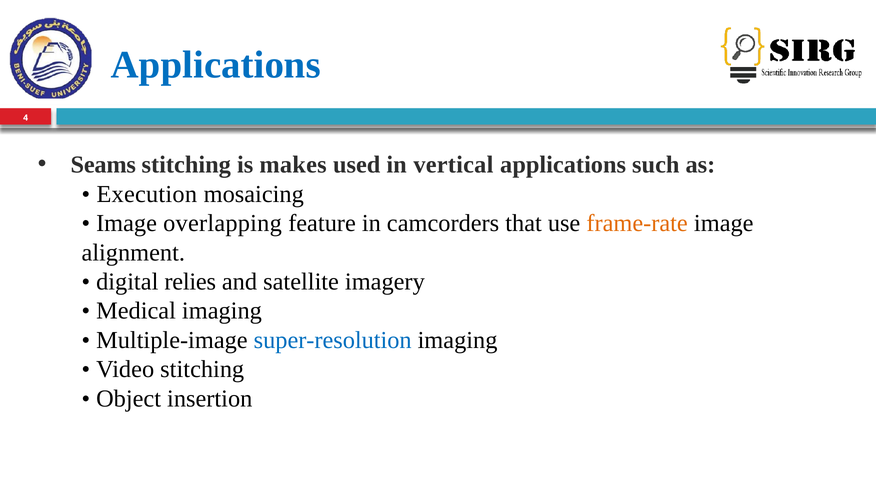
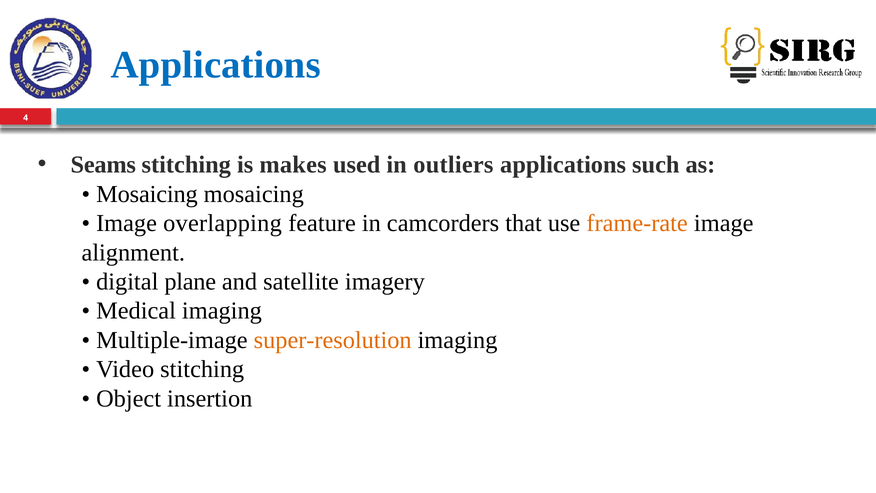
vertical: vertical -> outliers (453, 165)
Execution: Execution -> Mosaicing (147, 194)
relies: relies -> plane (190, 282)
super-resolution colour: blue -> orange (333, 340)
